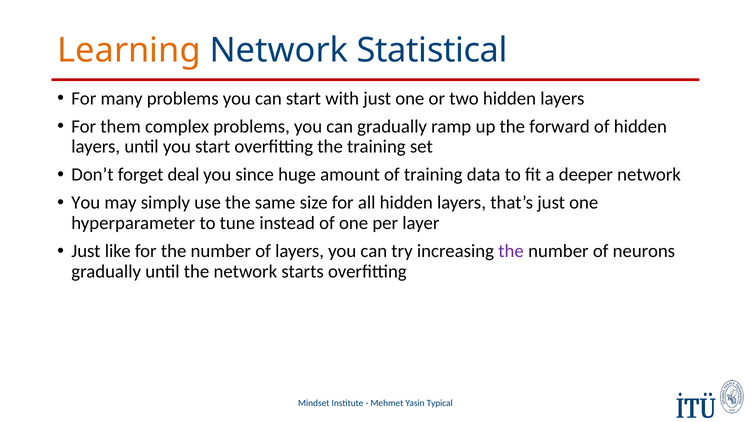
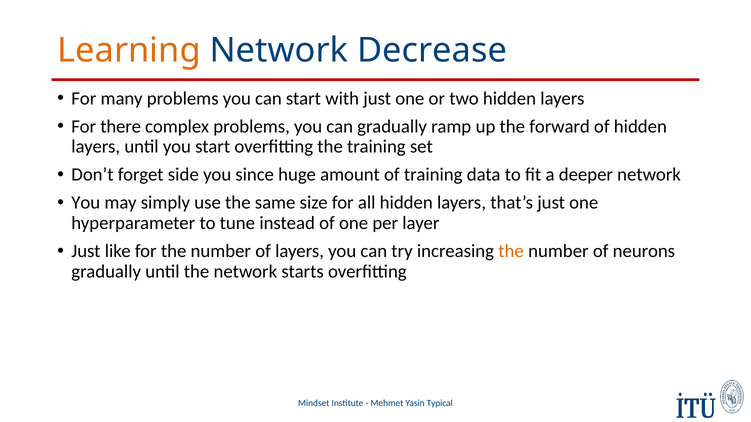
Statistical: Statistical -> Decrease (432, 50)
them: them -> there (121, 127)
deal: deal -> side (183, 175)
the colour: purple -> orange (511, 251)
